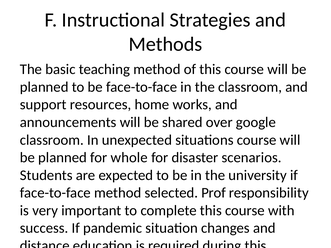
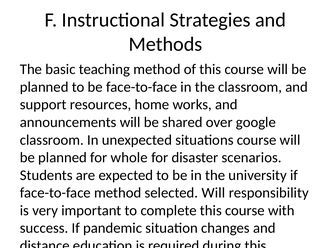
selected Prof: Prof -> Will (213, 193)
